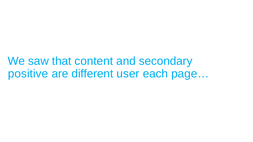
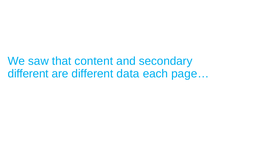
positive: positive -> different (28, 74)
user: user -> data (128, 74)
